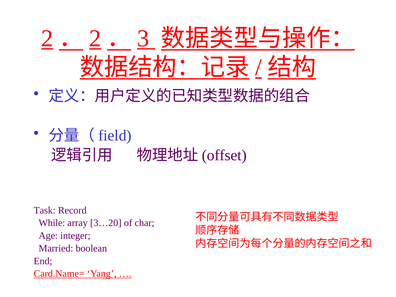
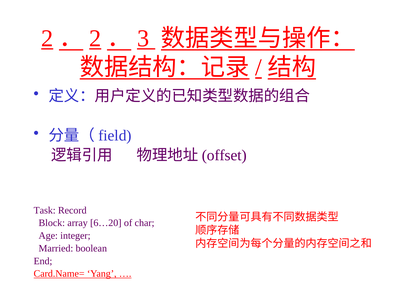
While: While -> Block (52, 223)
3…20: 3…20 -> 6…20 (106, 223)
